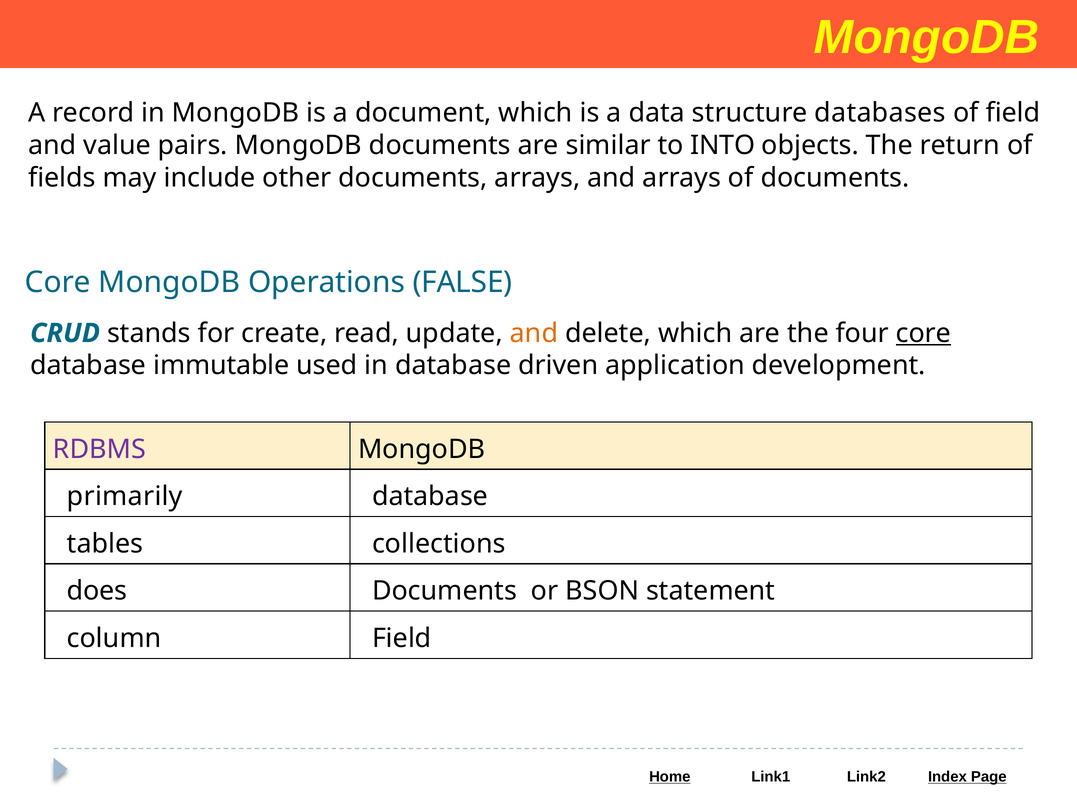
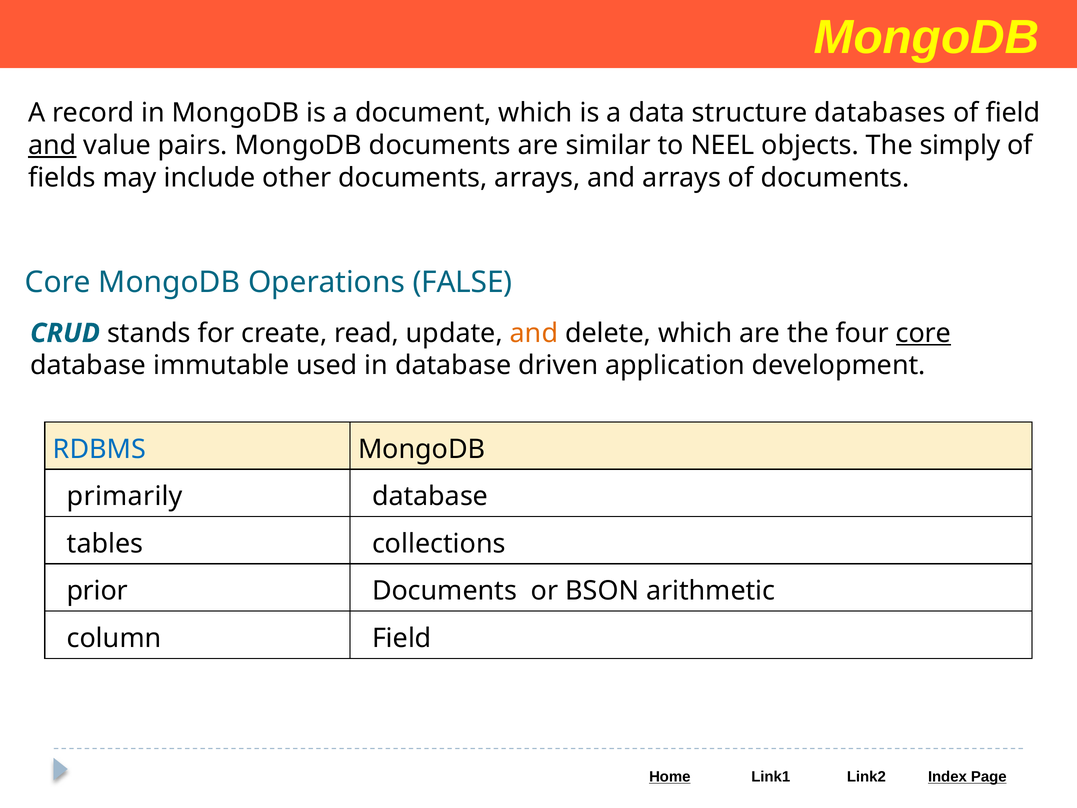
and underline: none -> present (52, 145)
INTO: INTO -> NEEL (723, 145)
return: return -> simply (960, 145)
RDBMS colour: purple -> blue (99, 449)
does: does -> prior (97, 591)
statement: statement -> arithmetic (711, 591)
